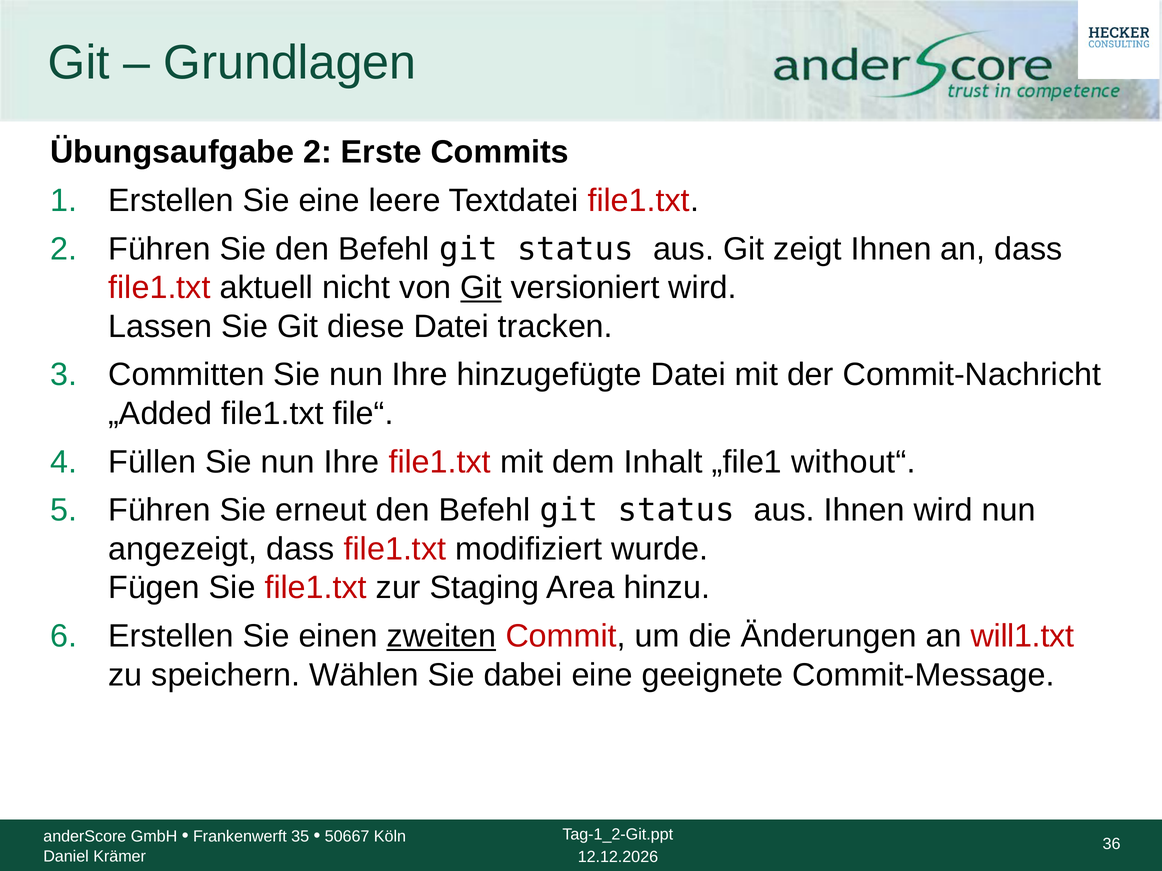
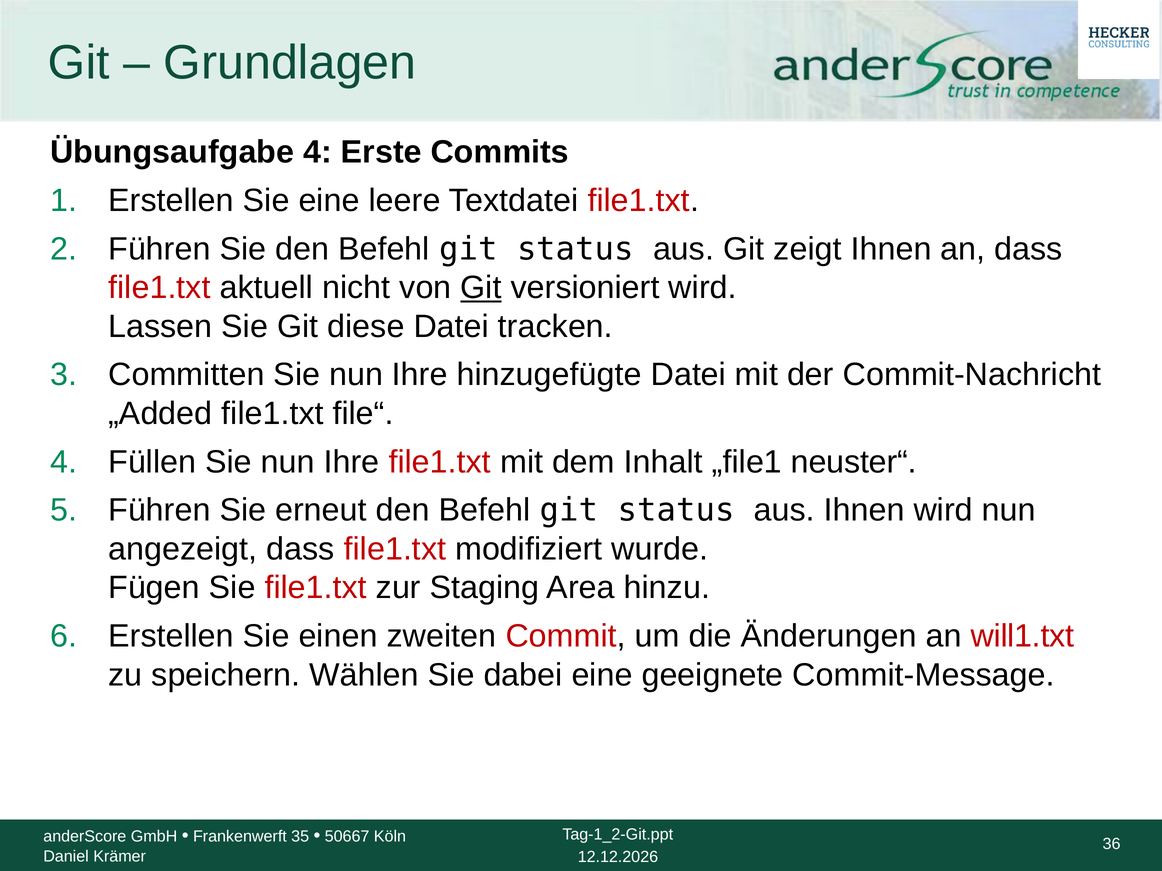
Übungsaufgabe 2: 2 -> 4 (318, 152)
without“: without“ -> neuster“ (854, 462)
zweiten underline: present -> none (441, 637)
